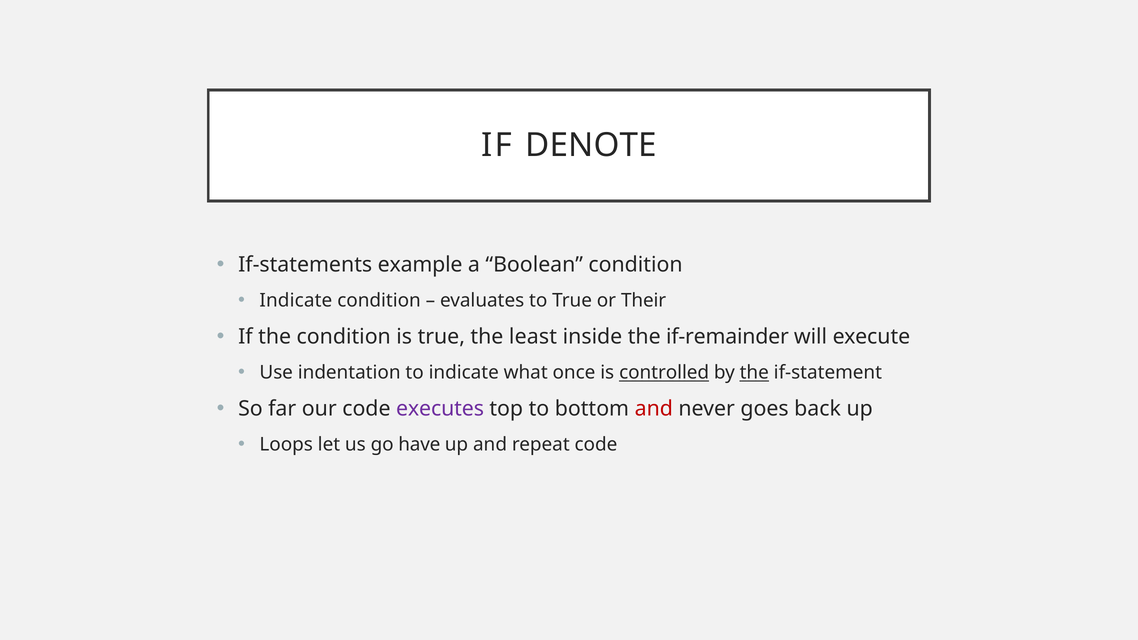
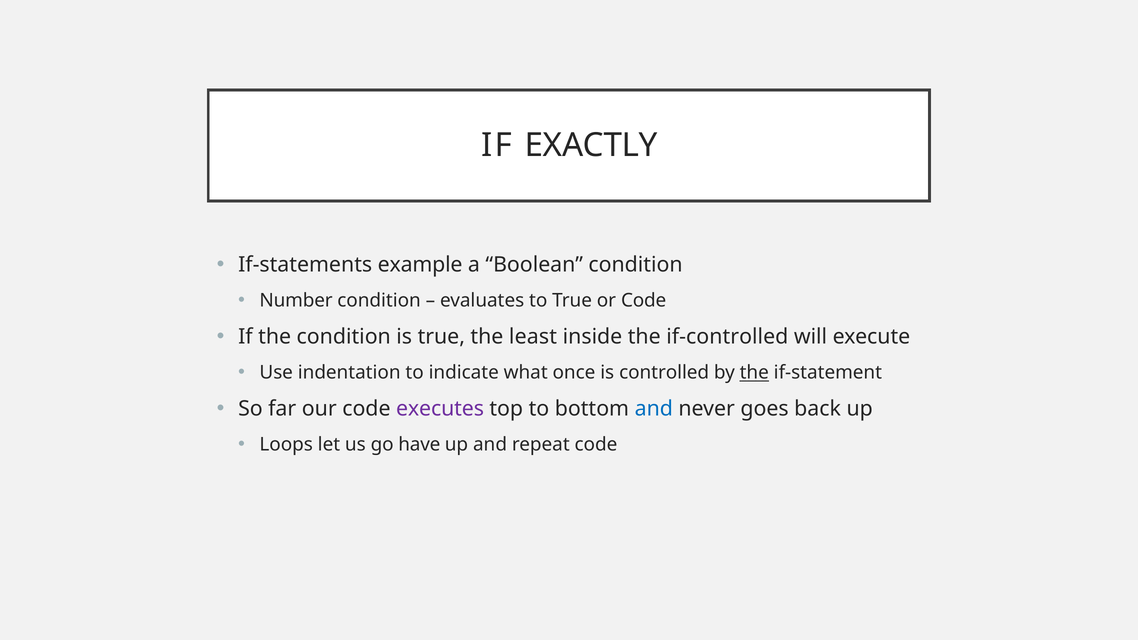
DENOTE: DENOTE -> EXACTLY (591, 145)
Indicate: Indicate -> Number (296, 301)
or Their: Their -> Code (644, 301)
if-remainder: if-remainder -> if-controlled (727, 337)
controlled underline: present -> none (664, 373)
and colour: red -> blue (654, 409)
